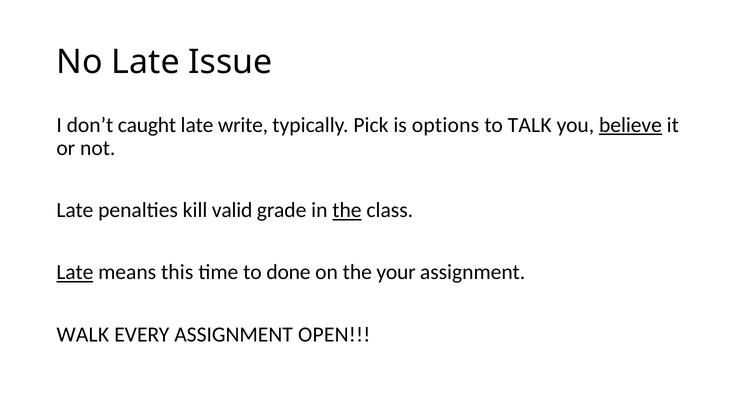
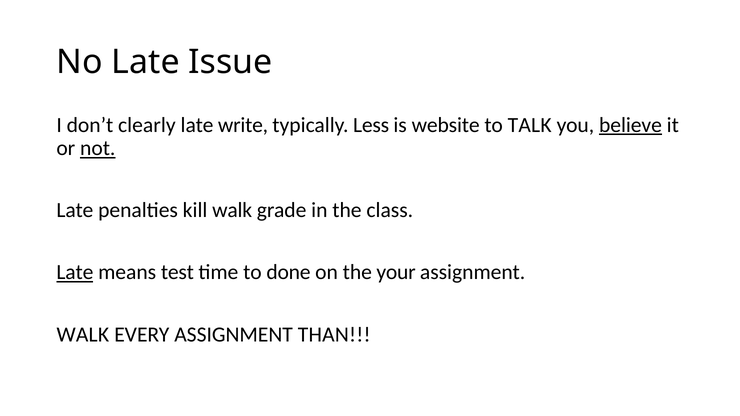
caught: caught -> clearly (147, 125)
Pick: Pick -> Less (371, 125)
options: options -> website (446, 125)
not underline: none -> present (98, 148)
kill valid: valid -> walk (232, 210)
the underline: present -> none (347, 210)
this: this -> test (177, 273)
OPEN: OPEN -> THAN (334, 335)
